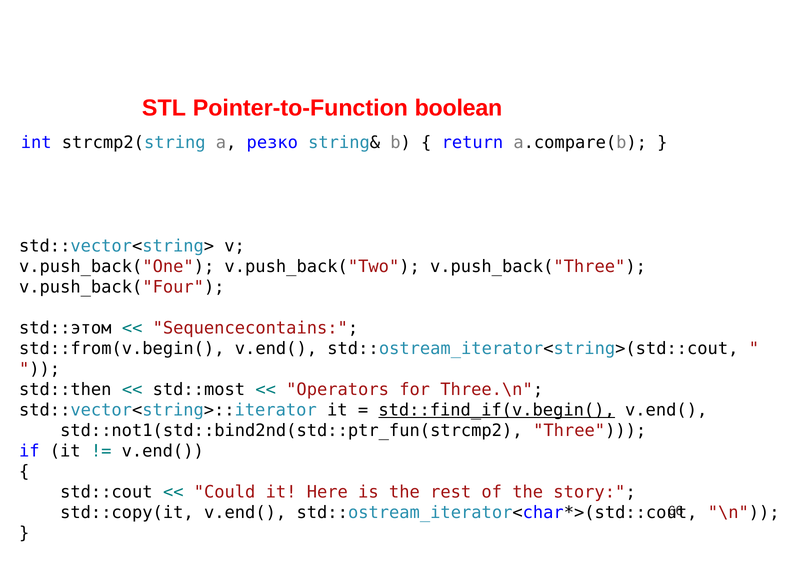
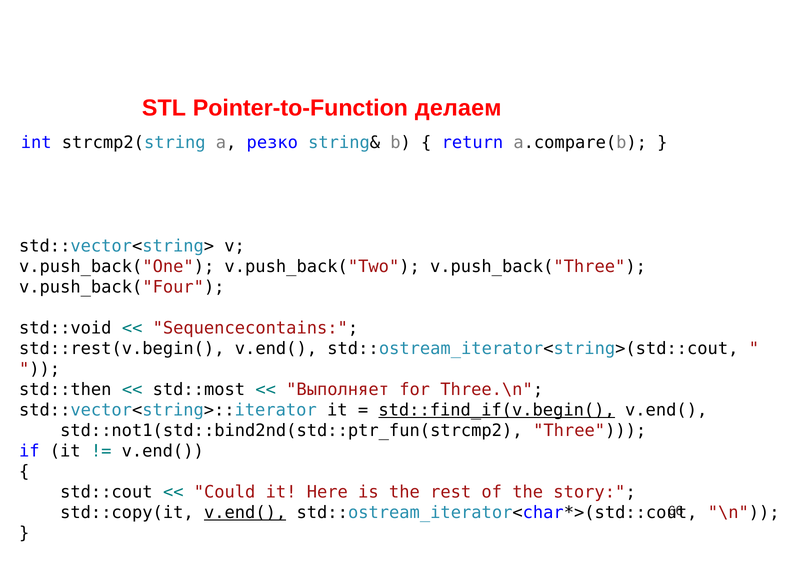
boolean: boolean -> делаем (458, 108)
std::этом: std::этом -> std::void (65, 328)
std::from(v.begin(: std::from(v.begin( -> std::rest(v.begin( (122, 348)
Operators: Operators -> Выполняет (338, 389)
v.end( underline: none -> present (245, 512)
